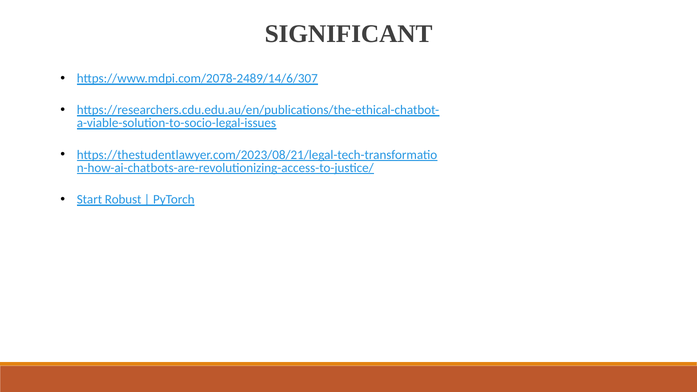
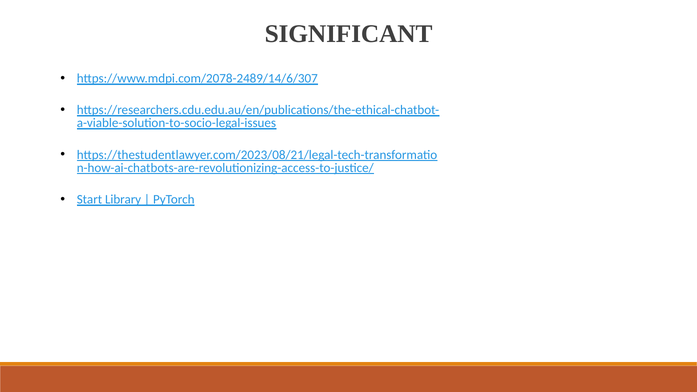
Robust: Robust -> Library (123, 199)
